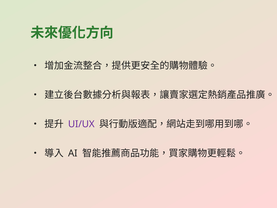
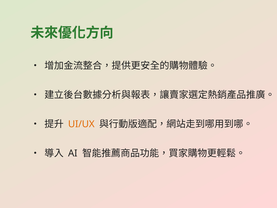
UI/UX colour: purple -> orange (81, 124)
